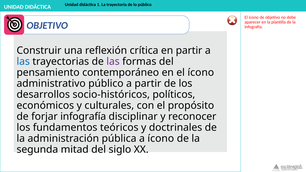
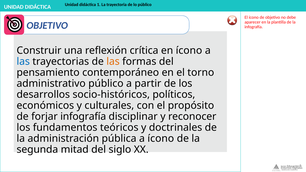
en partir: partir -> ícono (189, 50)
las colour: purple -> orange (113, 61)
en el ícono: ícono -> torno (201, 72)
